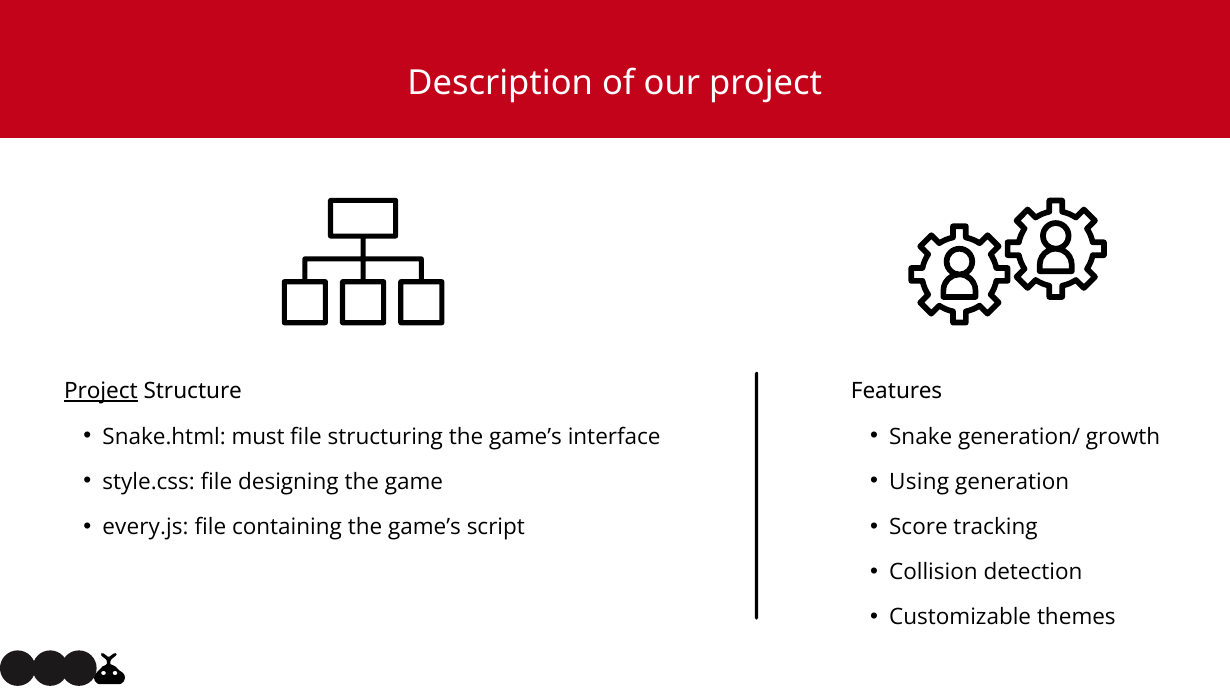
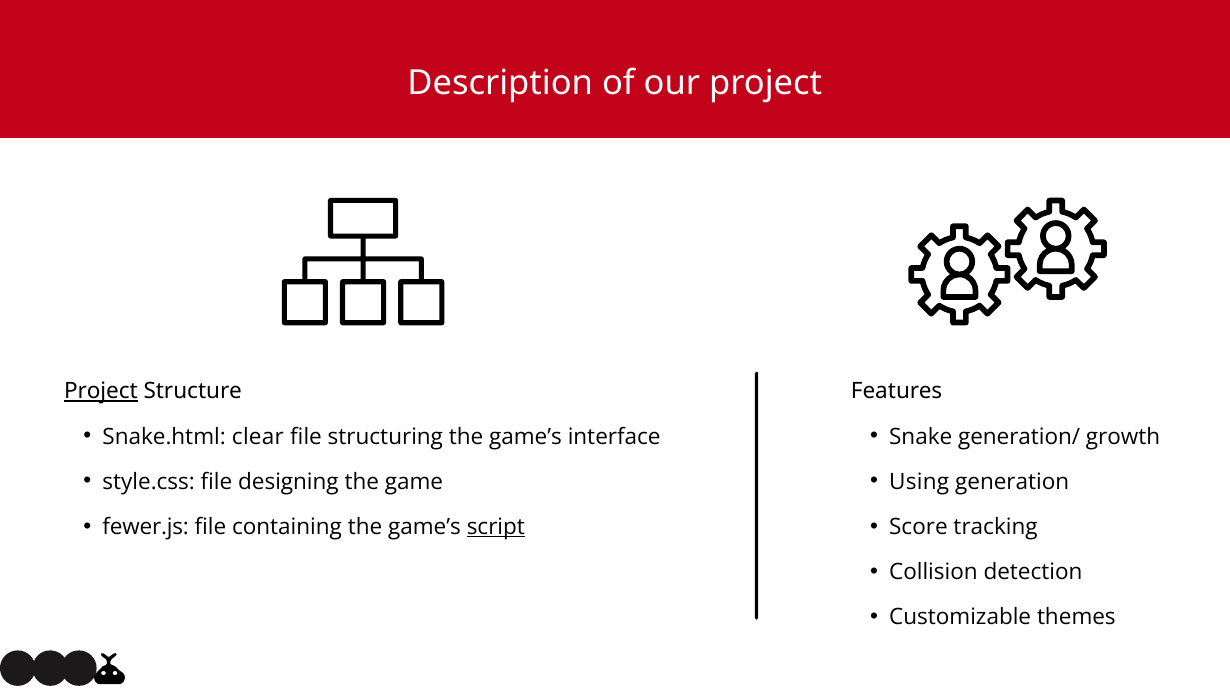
must: must -> clear (258, 437)
every.js: every.js -> fewer.js (146, 527)
script underline: none -> present (496, 527)
